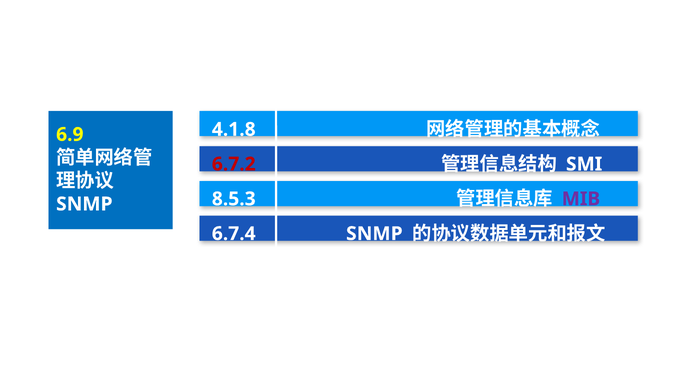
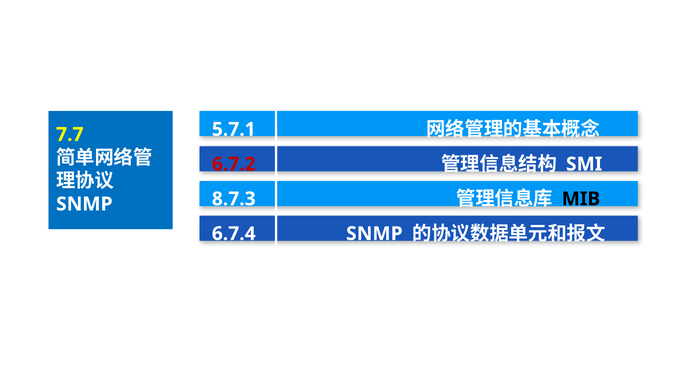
4.1.8: 4.1.8 -> 5.7.1 (234, 129)
6.9: 6.9 -> 7.7 (70, 134)
8.5.3: 8.5.3 -> 8.7.3 (234, 199)
MIB colour: purple -> black (581, 199)
